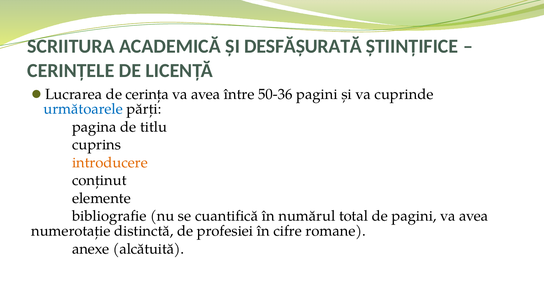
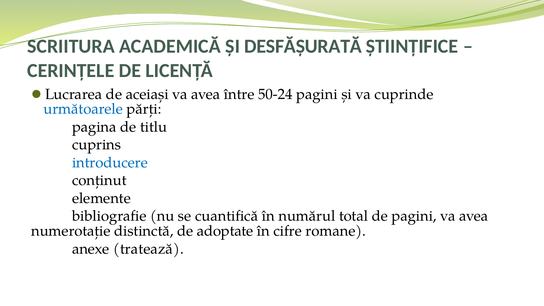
cerința: cerința -> aceiași (147, 94)
50-36: 50-36 -> 50-24 (275, 94)
introducere colour: orange -> blue (110, 163)
profesiei: profesiei -> adoptate (225, 231)
alcătuită: alcătuită -> tratează (148, 249)
